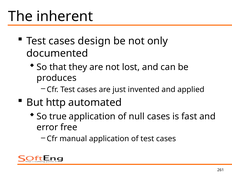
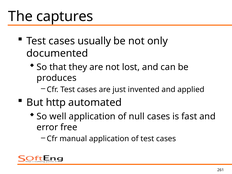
inherent: inherent -> captures (65, 16)
design: design -> usually (94, 41)
true: true -> well (58, 116)
